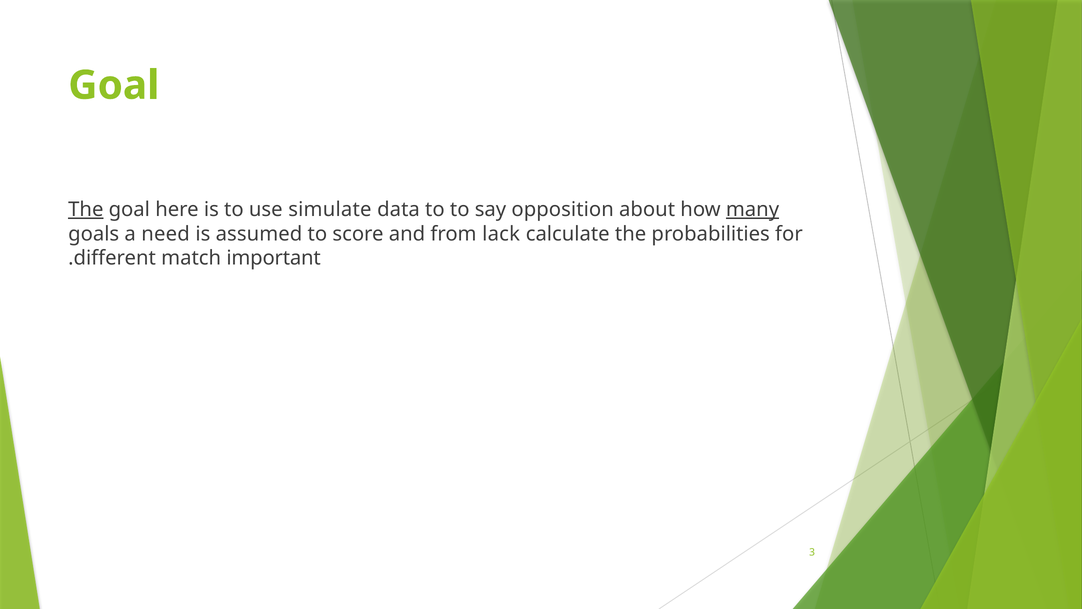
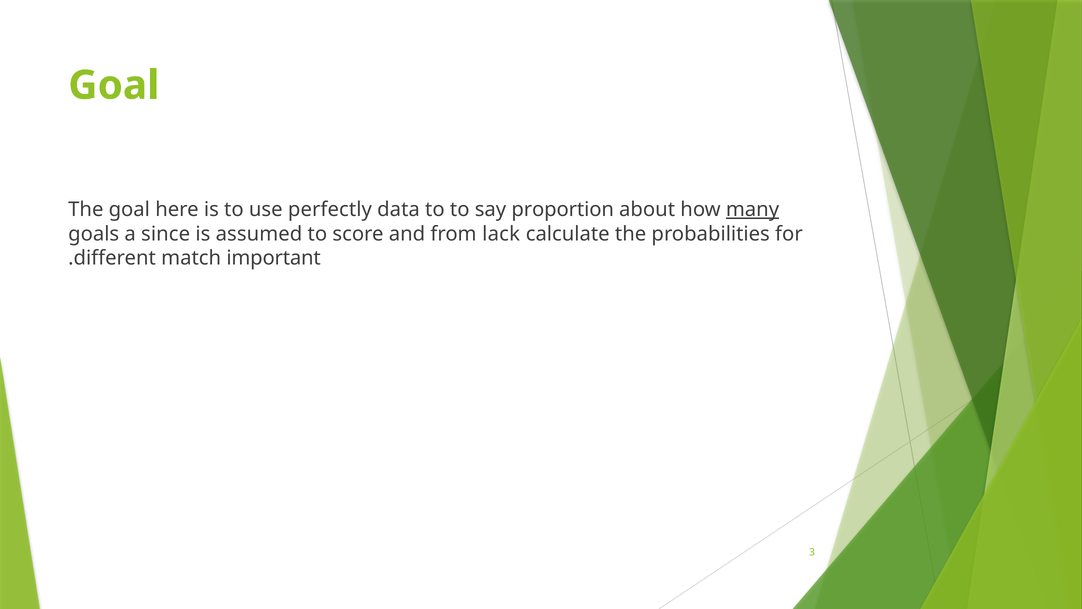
The underline: present -> none (86, 209)
simulate: simulate -> perfectly (330, 209)
opposition: opposition -> proportion (563, 209)
need: need -> since (166, 234)
